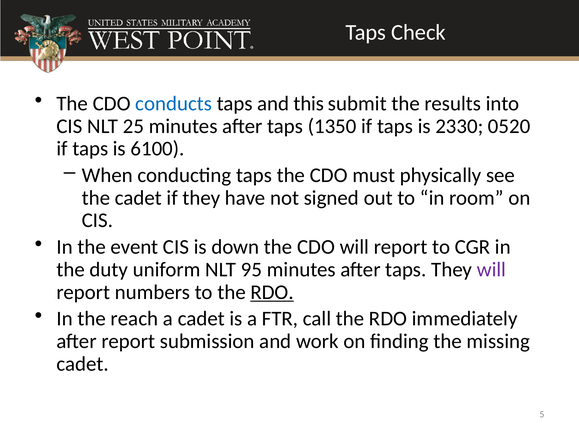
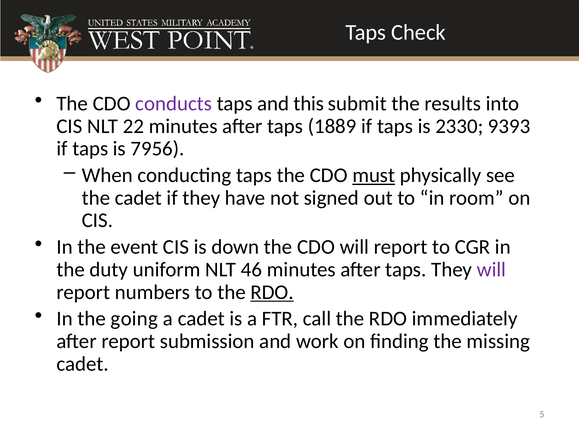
conducts colour: blue -> purple (174, 104)
25: 25 -> 22 (133, 126)
1350: 1350 -> 1889 (332, 126)
0520: 0520 -> 9393 (509, 126)
6100: 6100 -> 7956 (158, 149)
must underline: none -> present (374, 175)
95: 95 -> 46 (251, 270)
reach: reach -> going (134, 319)
